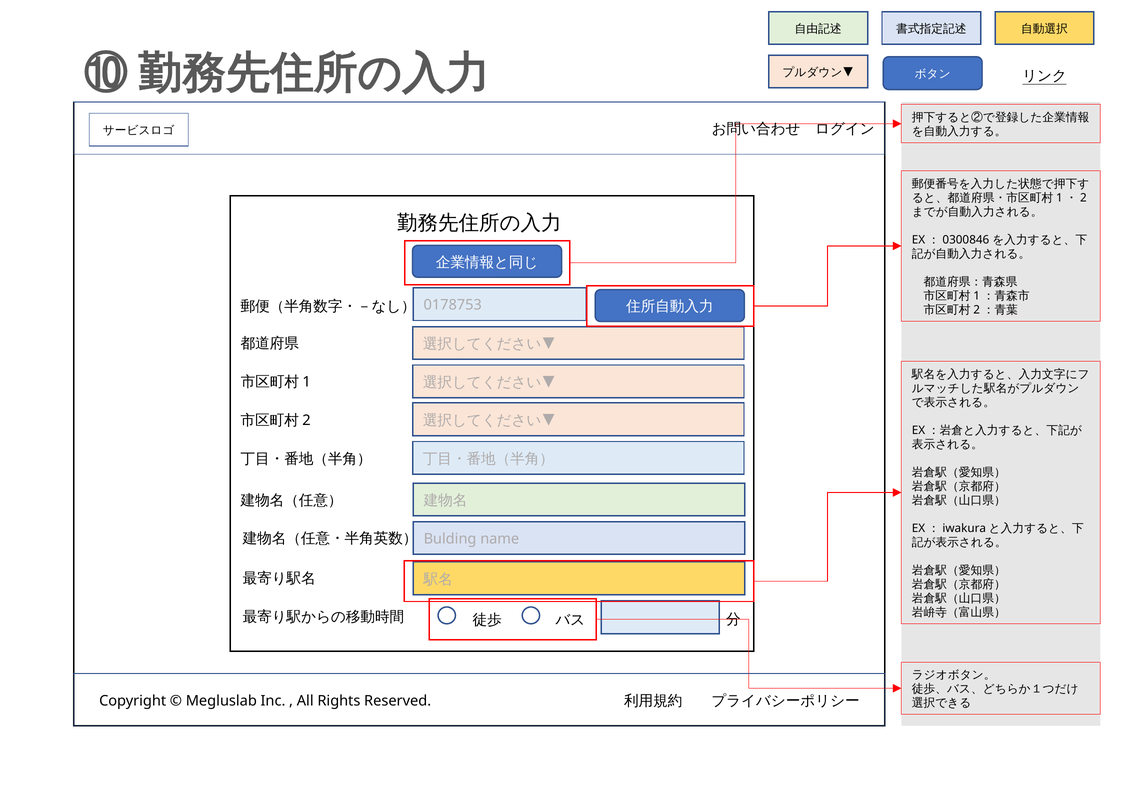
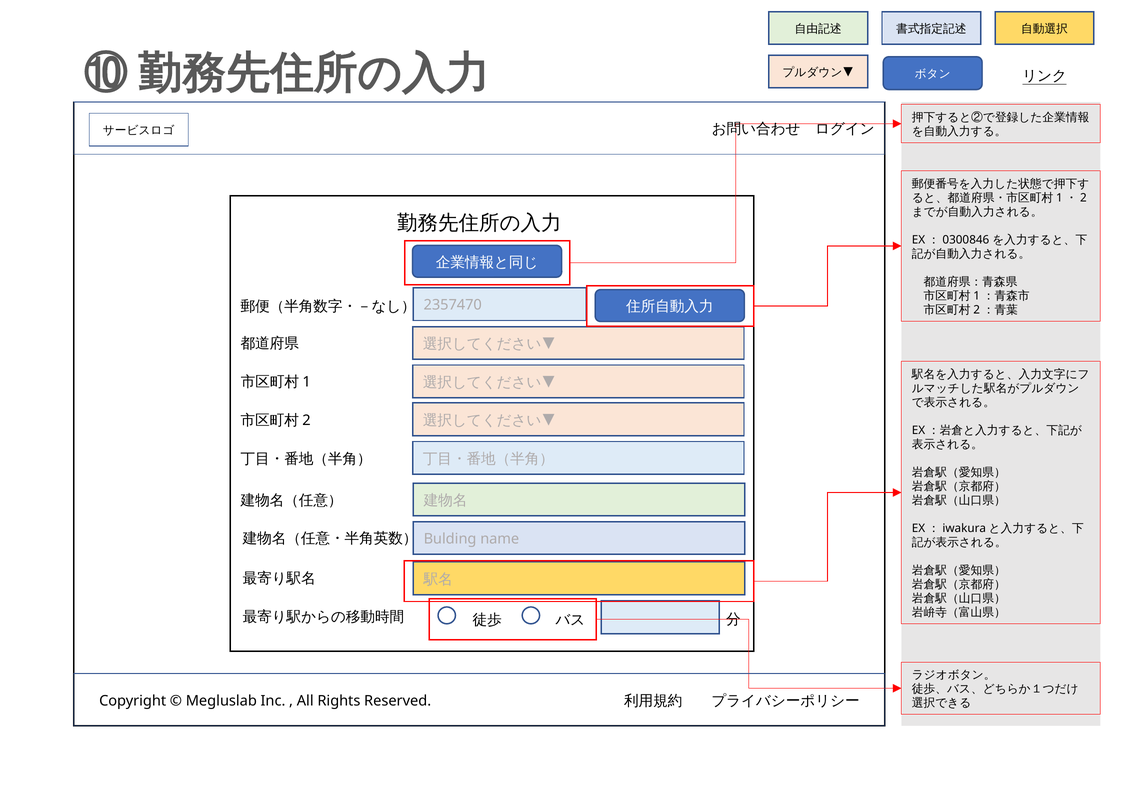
0178753: 0178753 -> 2357470 (453, 305)
